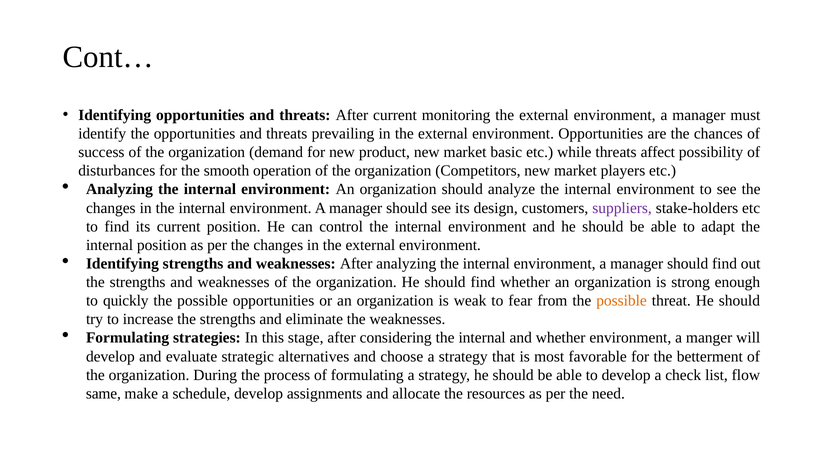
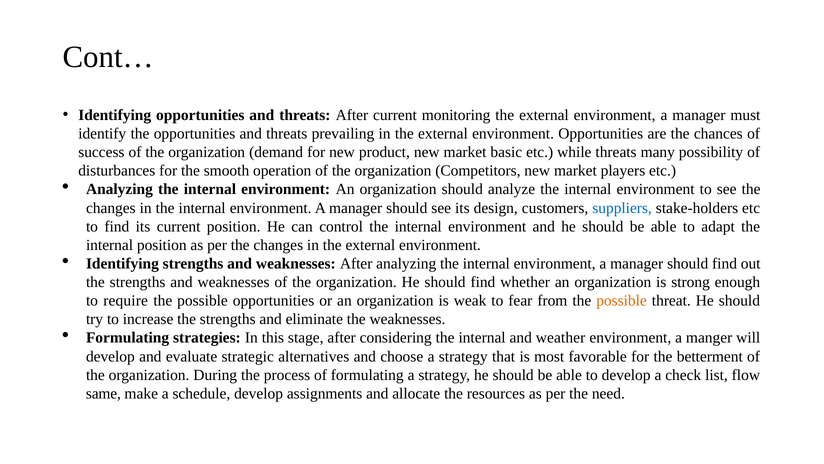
affect: affect -> many (658, 152)
suppliers colour: purple -> blue (622, 208)
quickly: quickly -> require (126, 300)
and whether: whether -> weather (561, 337)
